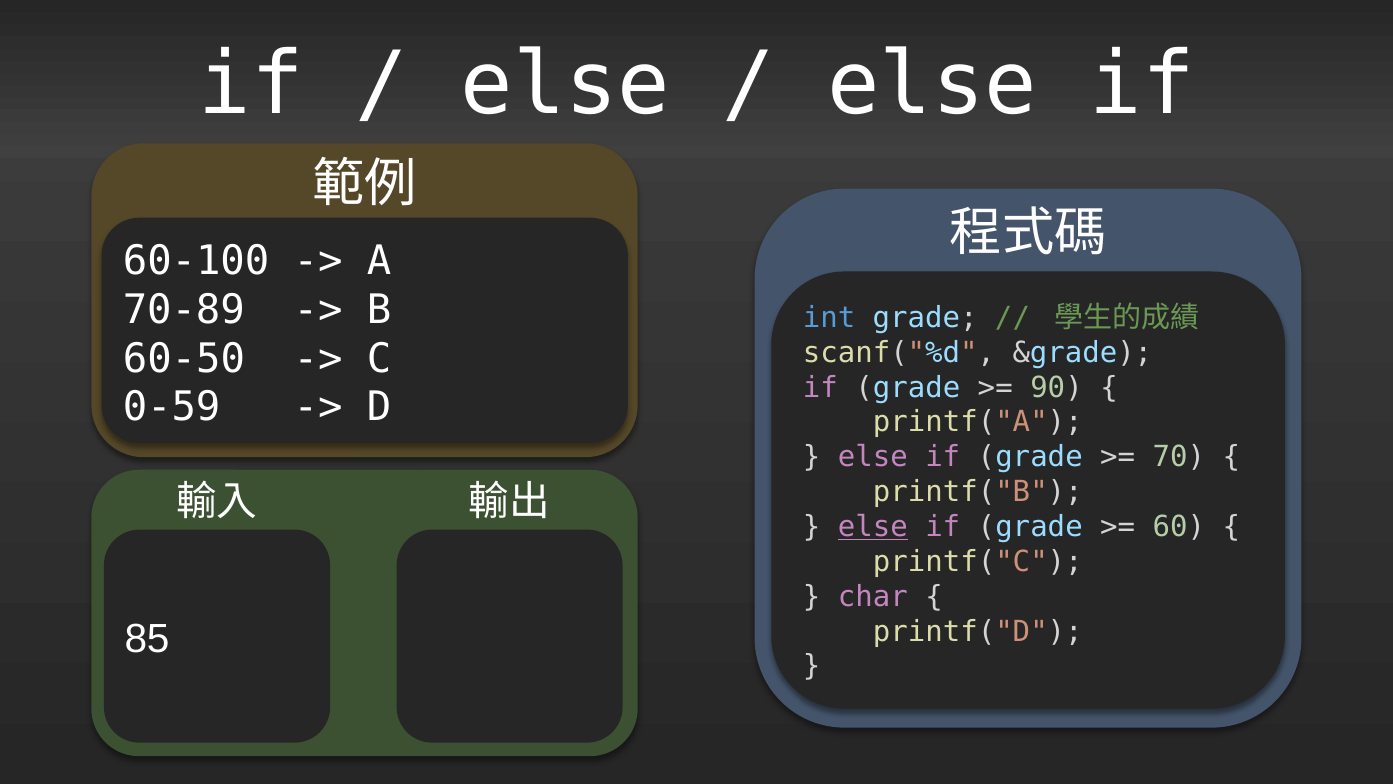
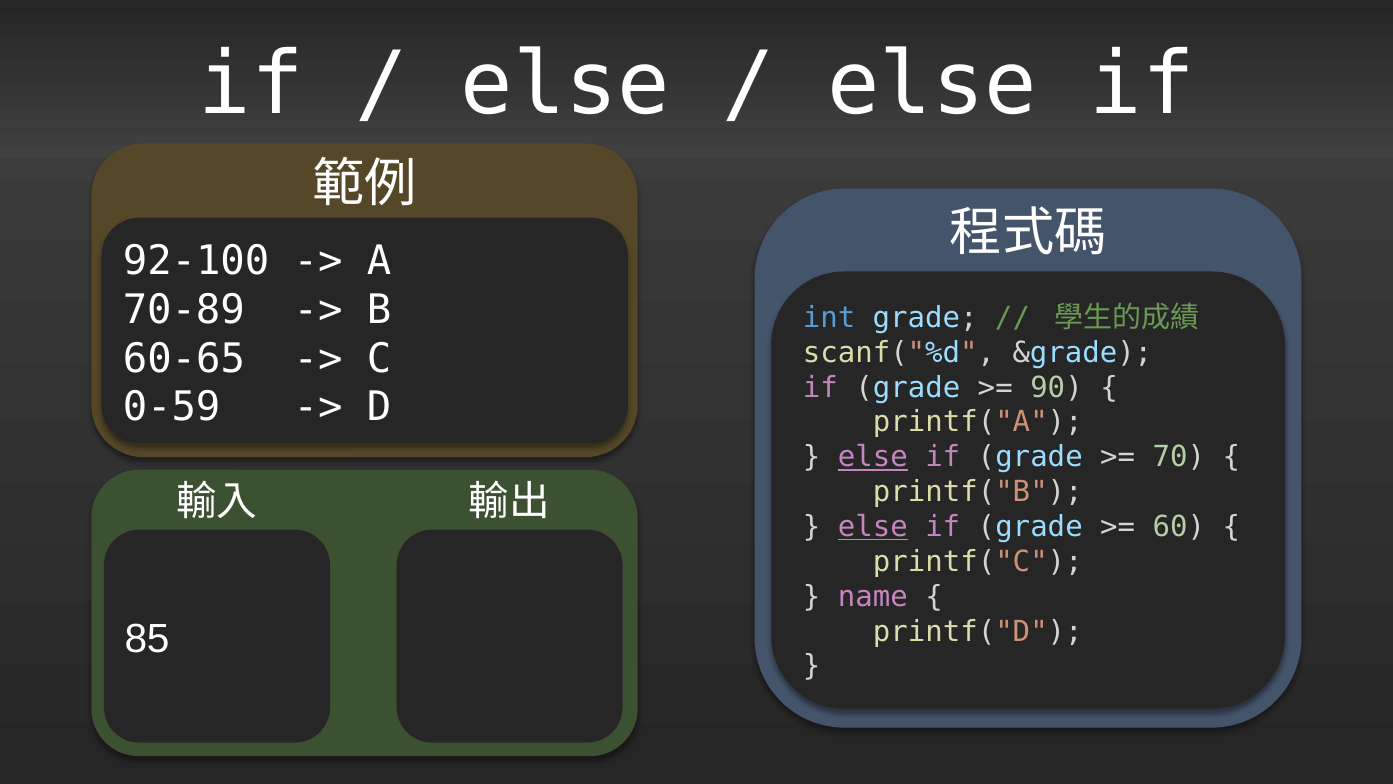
60-100: 60-100 -> 92-100 (196, 261)
60-50: 60-50 -> 60-65 (184, 359)
else underline: none -> present (873, 457)
char: char -> name (873, 596)
